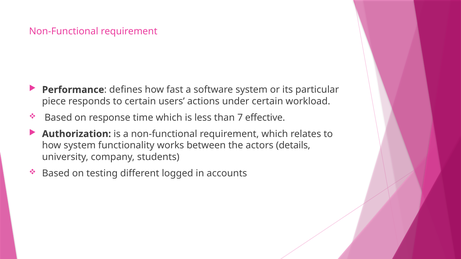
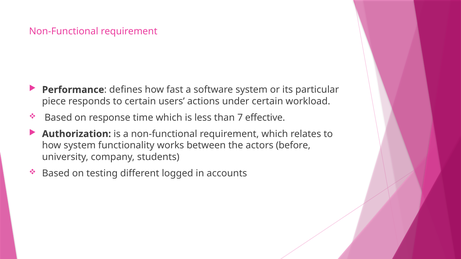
details: details -> before (293, 146)
